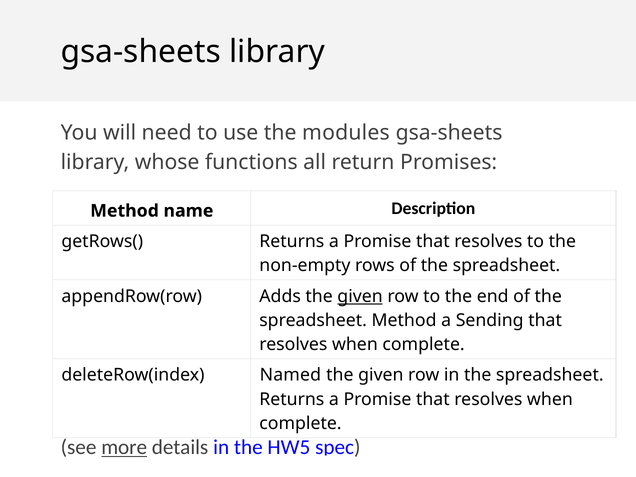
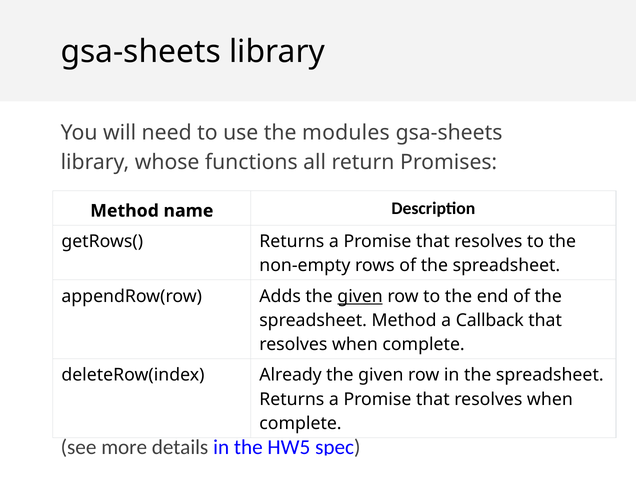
Sending: Sending -> Callback (490, 320)
Named: Named -> Already (291, 375)
more underline: present -> none (124, 447)
